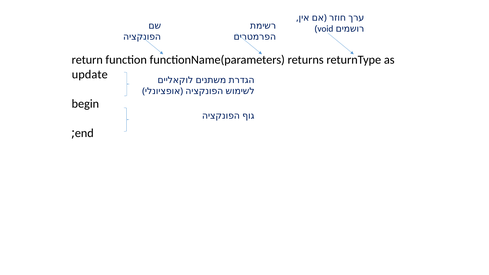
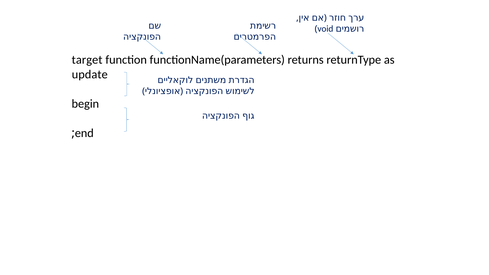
return: return -> target (87, 60)
